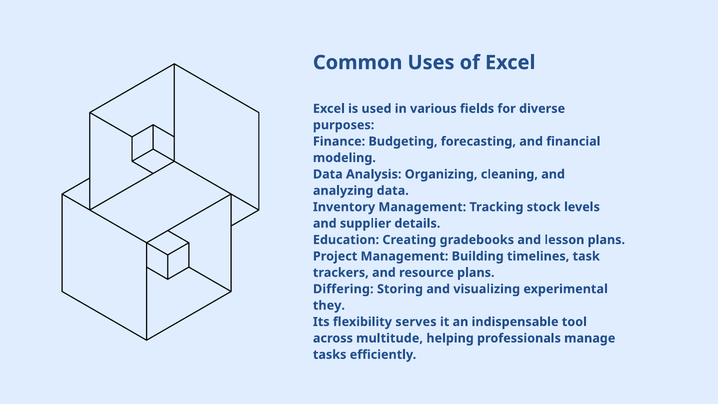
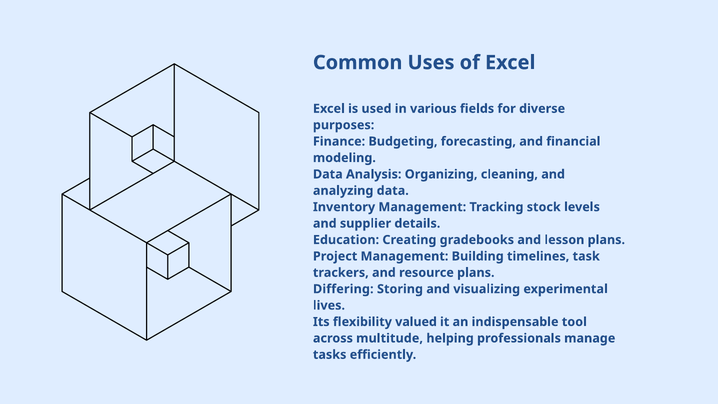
they: they -> lives (329, 305)
serves: serves -> valued (416, 322)
